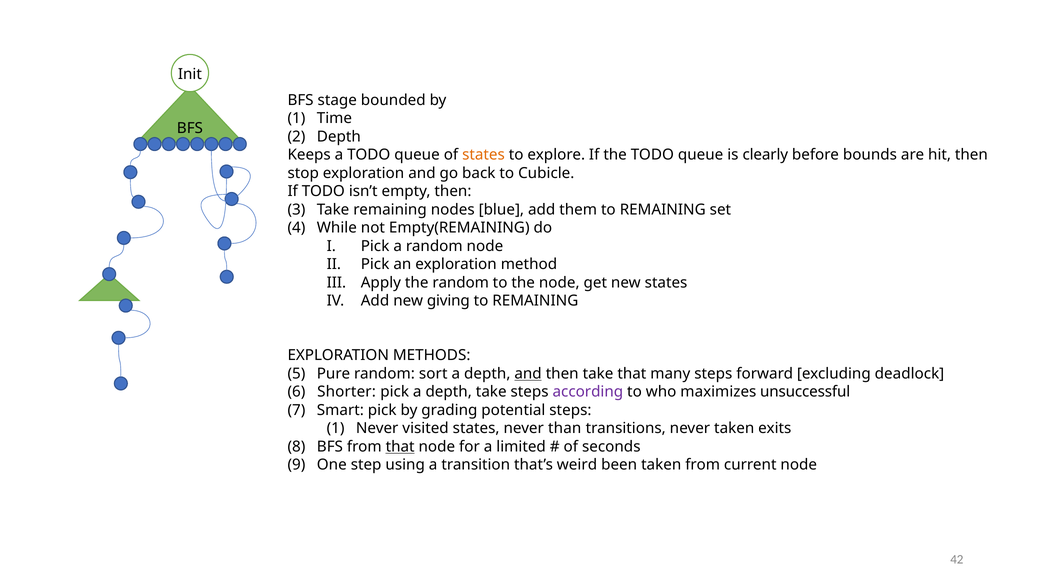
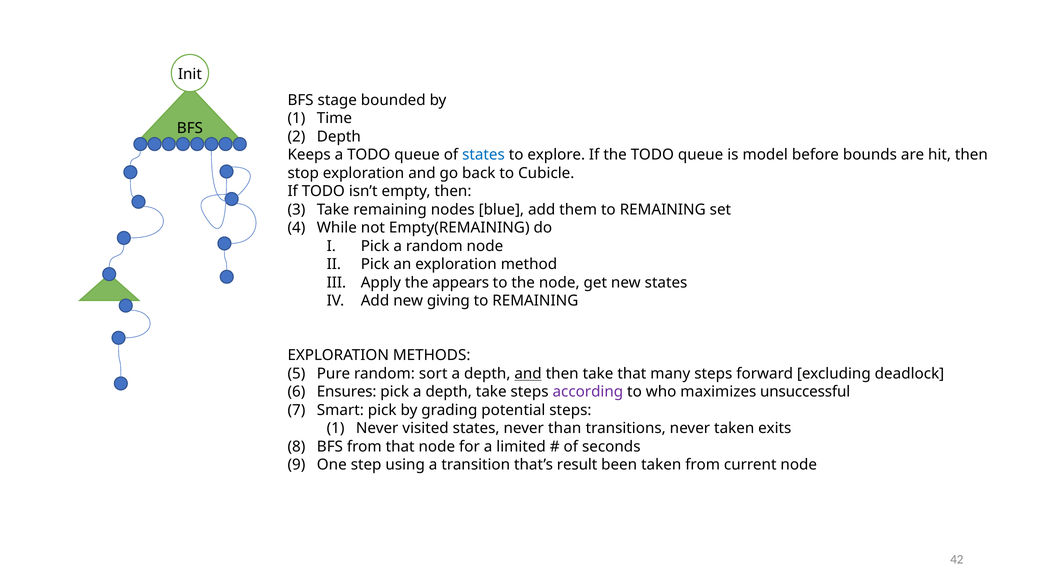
states colour: orange -> blue (483, 155)
clearly: clearly -> model (765, 155)
the random: random -> appears (461, 283)
Shorter: Shorter -> Ensures (347, 392)
that underline: present -> none (400, 447)
weird: weird -> result (577, 465)
